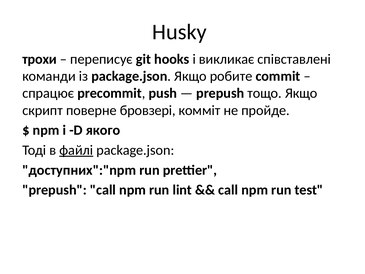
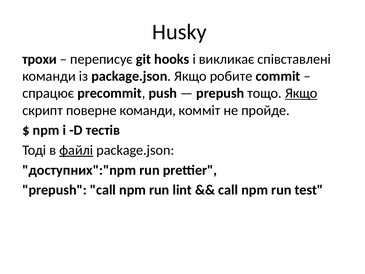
Якщо underline: none -> present (301, 93)
поверне бровзері: бровзері -> команди (148, 110)
якого: якого -> тестів (103, 130)
